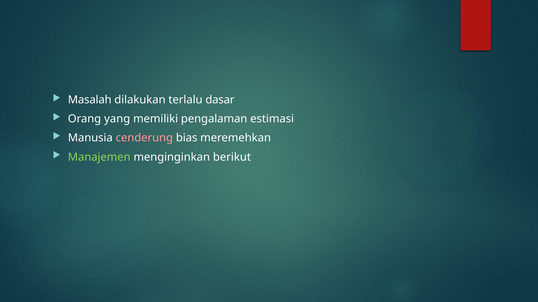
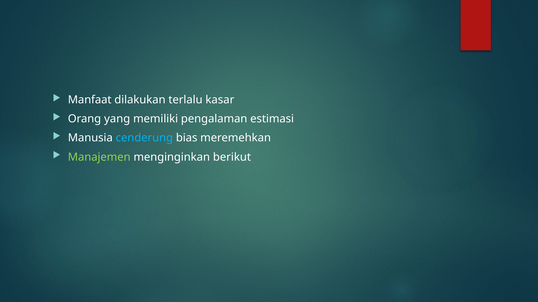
Masalah: Masalah -> Manfaat (90, 100)
dasar: dasar -> kasar (220, 100)
cenderung colour: pink -> light blue (144, 138)
